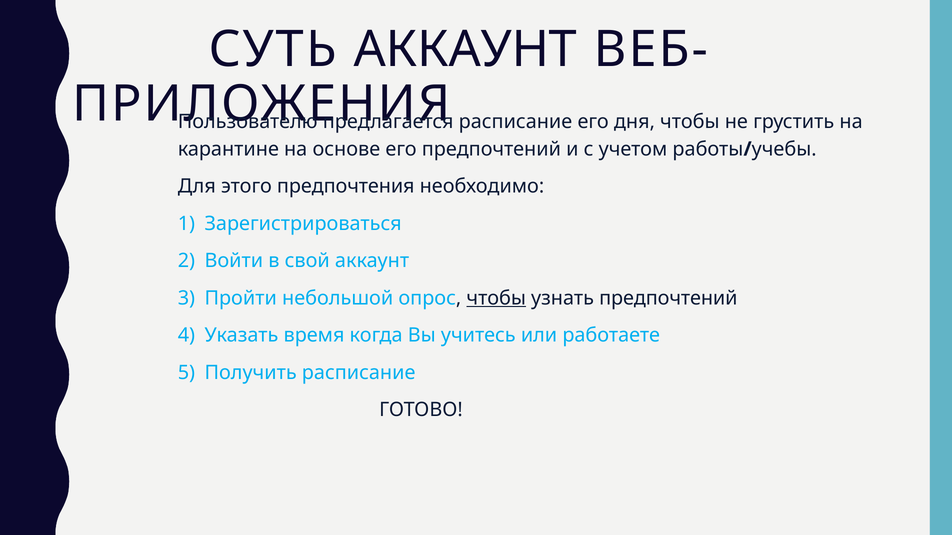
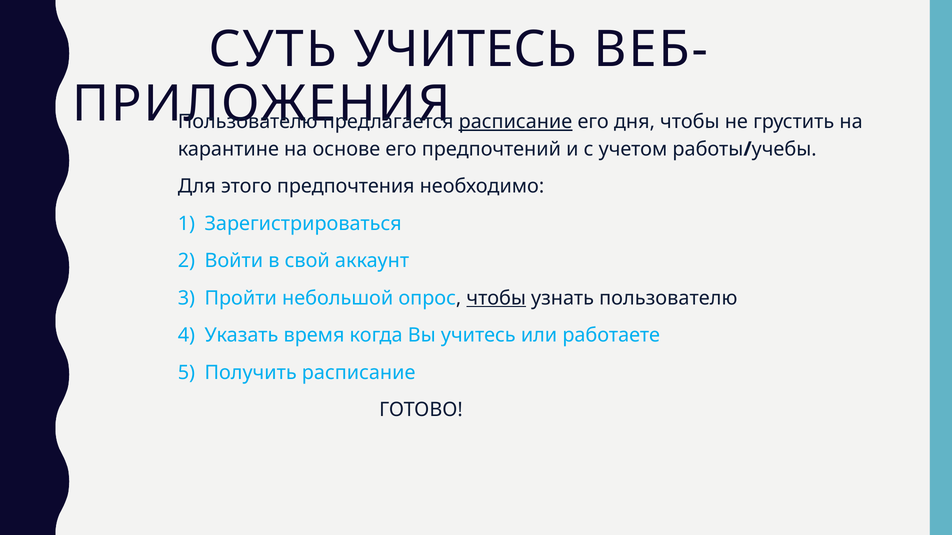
СУТЬ АККАУНТ: АККАУНТ -> УЧИТЕСЬ (465, 49)
расписание underline: none -> present (515, 122)
узнать предпочтений: предпочтений -> пользователю (668, 298)
